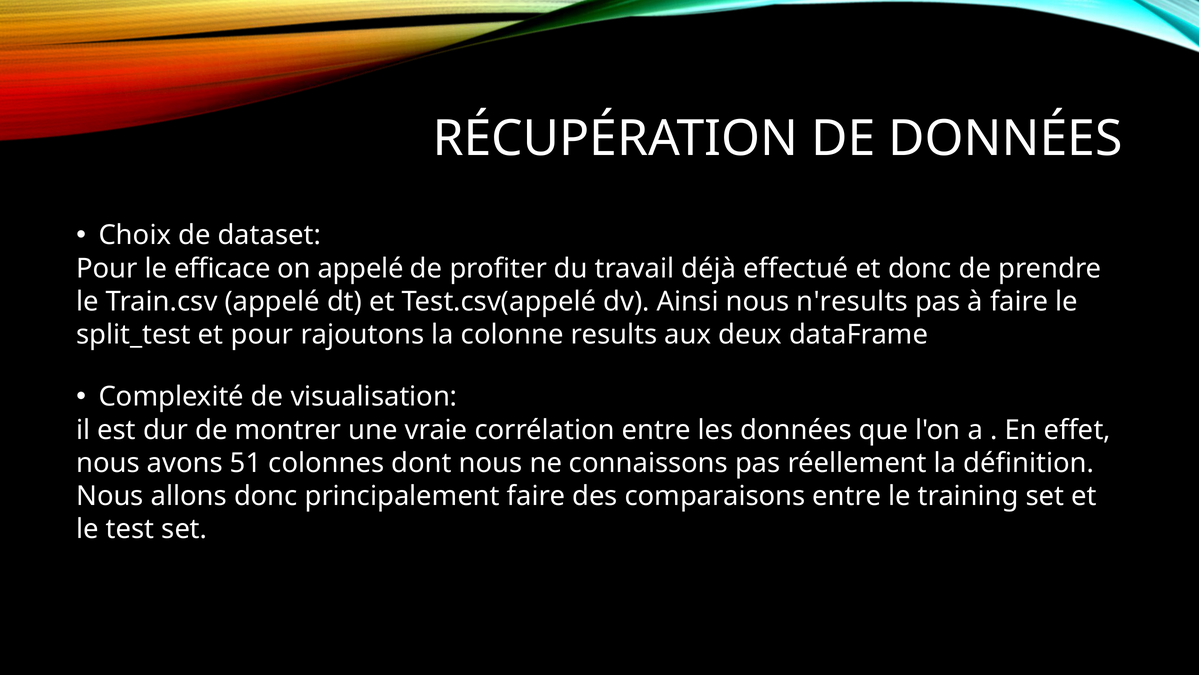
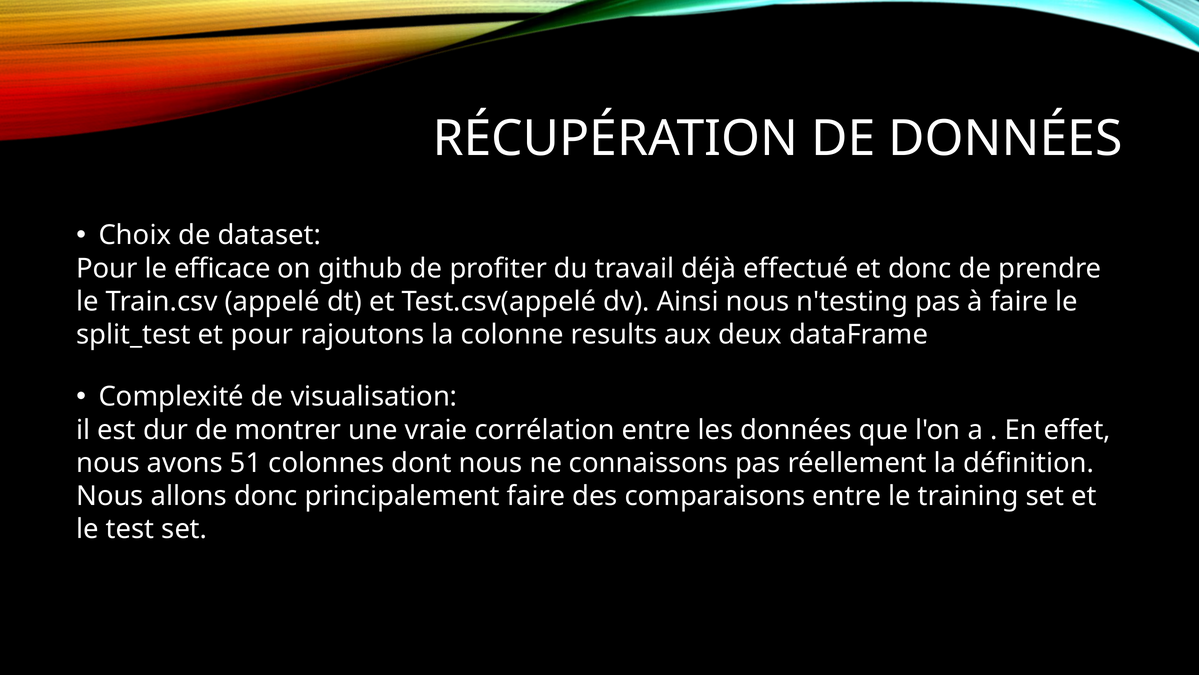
on appelé: appelé -> github (360, 268)
n'results: n'results -> n'testing (852, 301)
